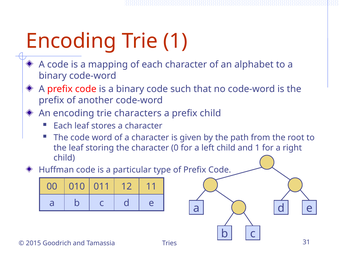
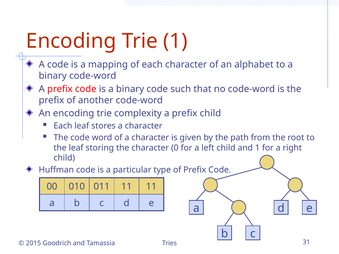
characters: characters -> complexity (138, 113)
011 12: 12 -> 11 (127, 187)
